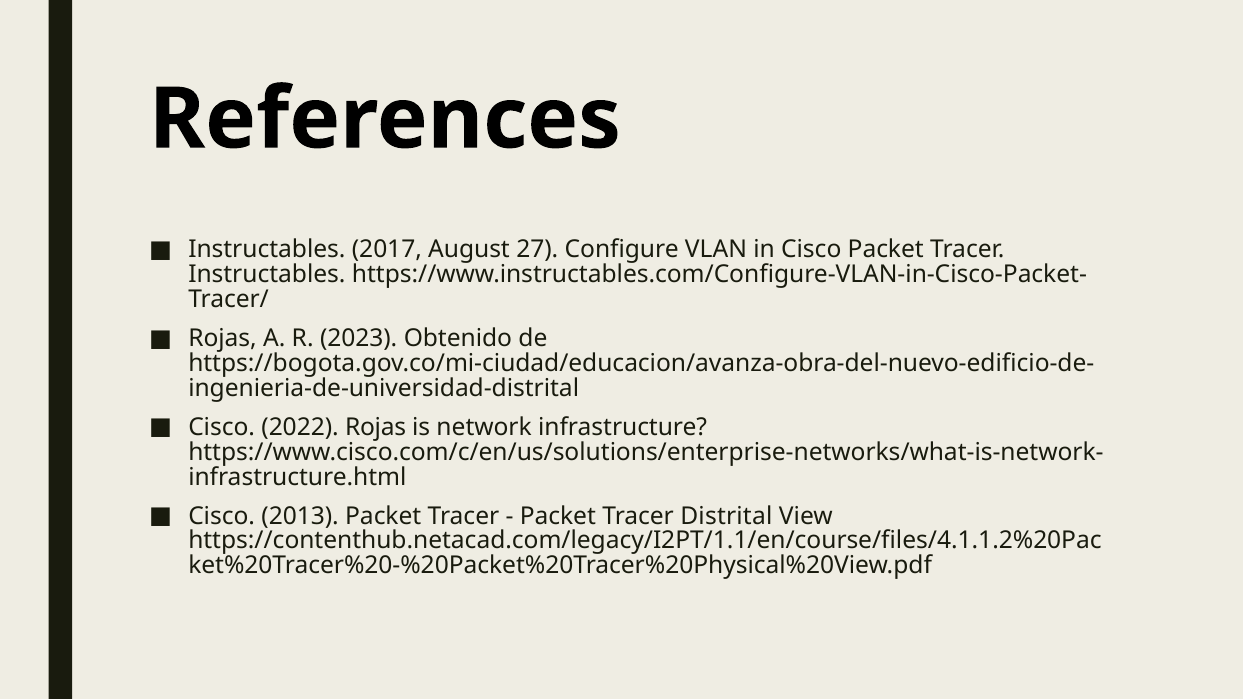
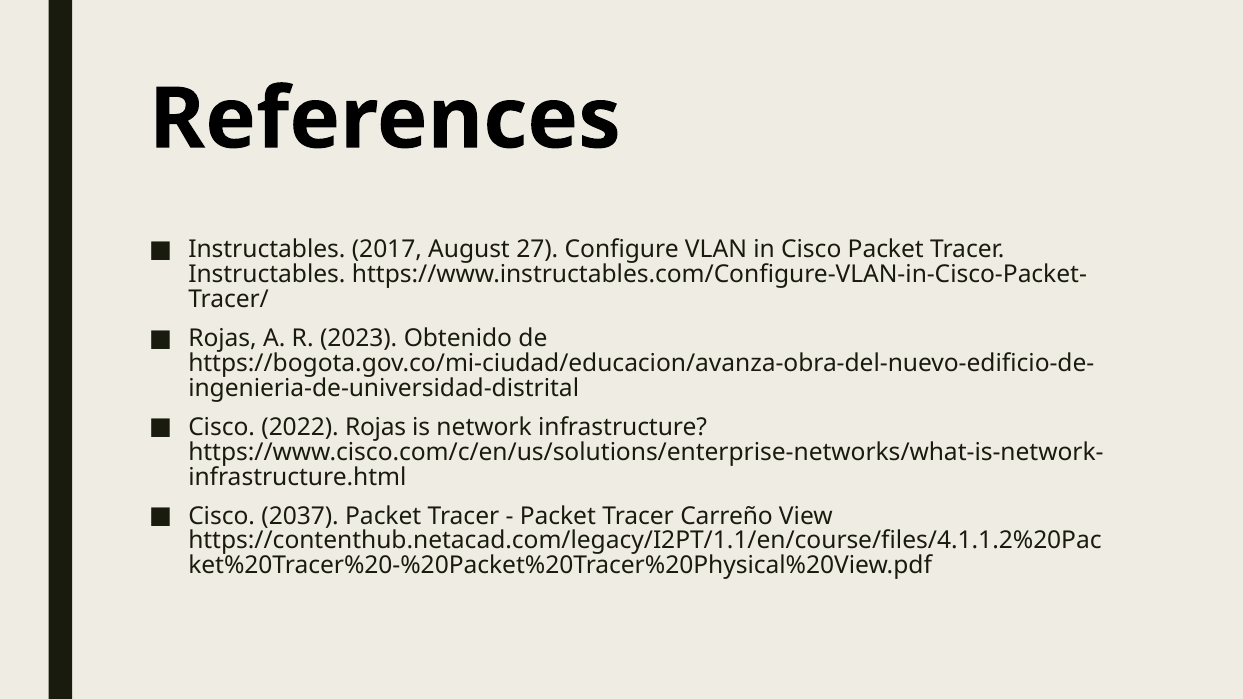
2013: 2013 -> 2037 (300, 516)
Distrital: Distrital -> Carreño (727, 516)
